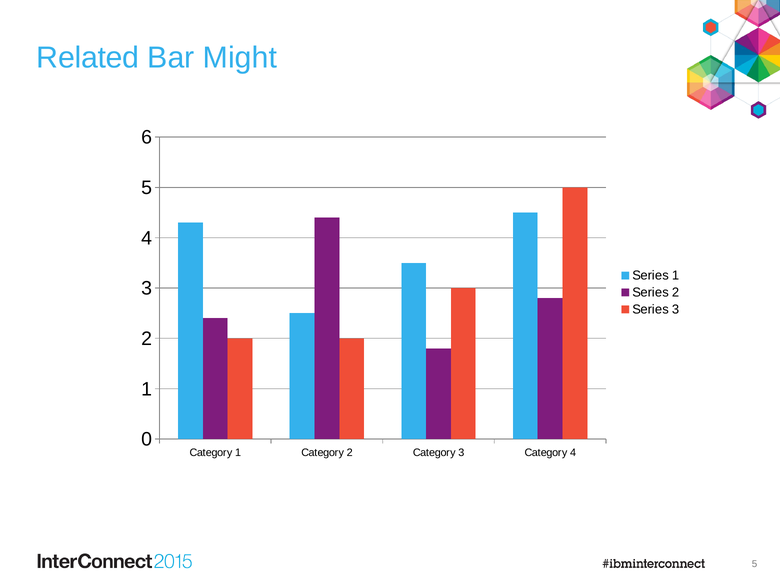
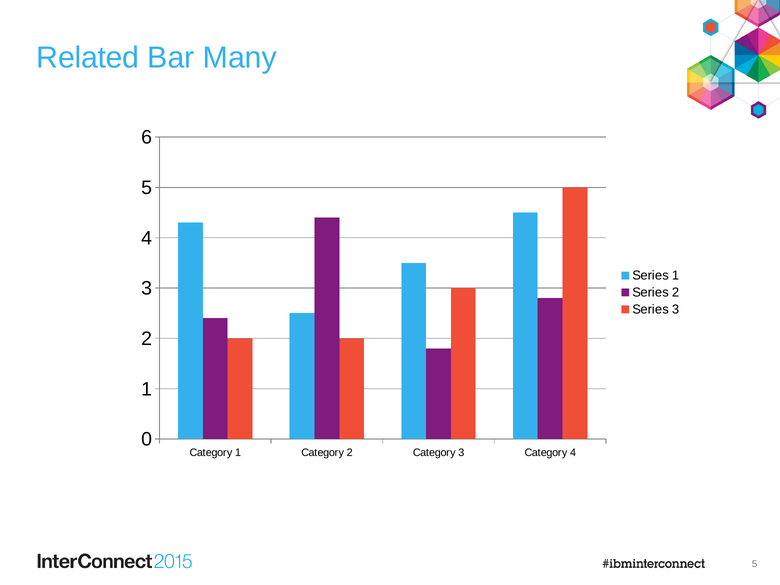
Might: Might -> Many (240, 58)
